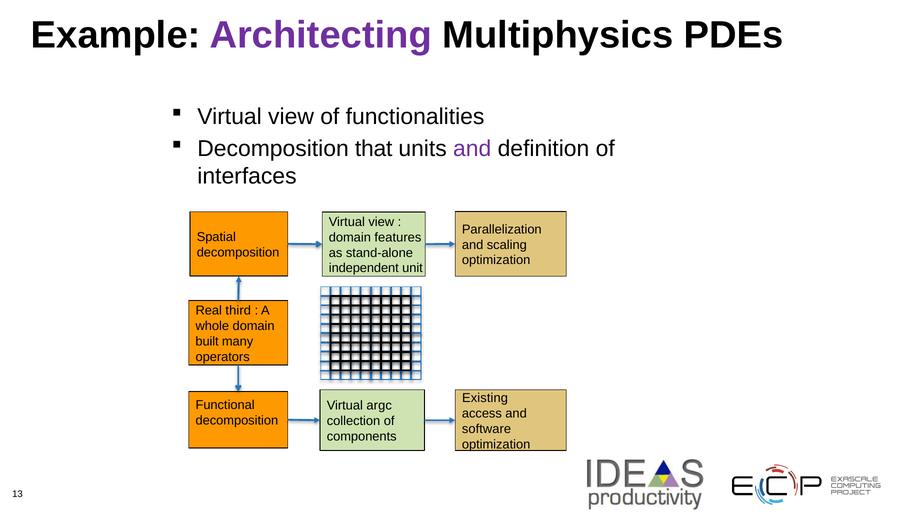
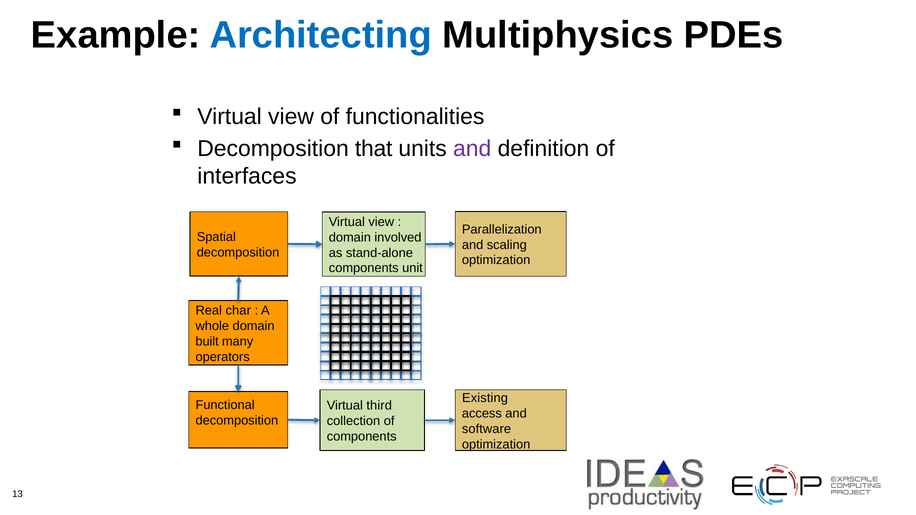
Architecting colour: purple -> blue (321, 35)
features: features -> involved (398, 238)
independent: independent -> components (364, 268)
third: third -> char (238, 311)
argc: argc -> third (379, 406)
